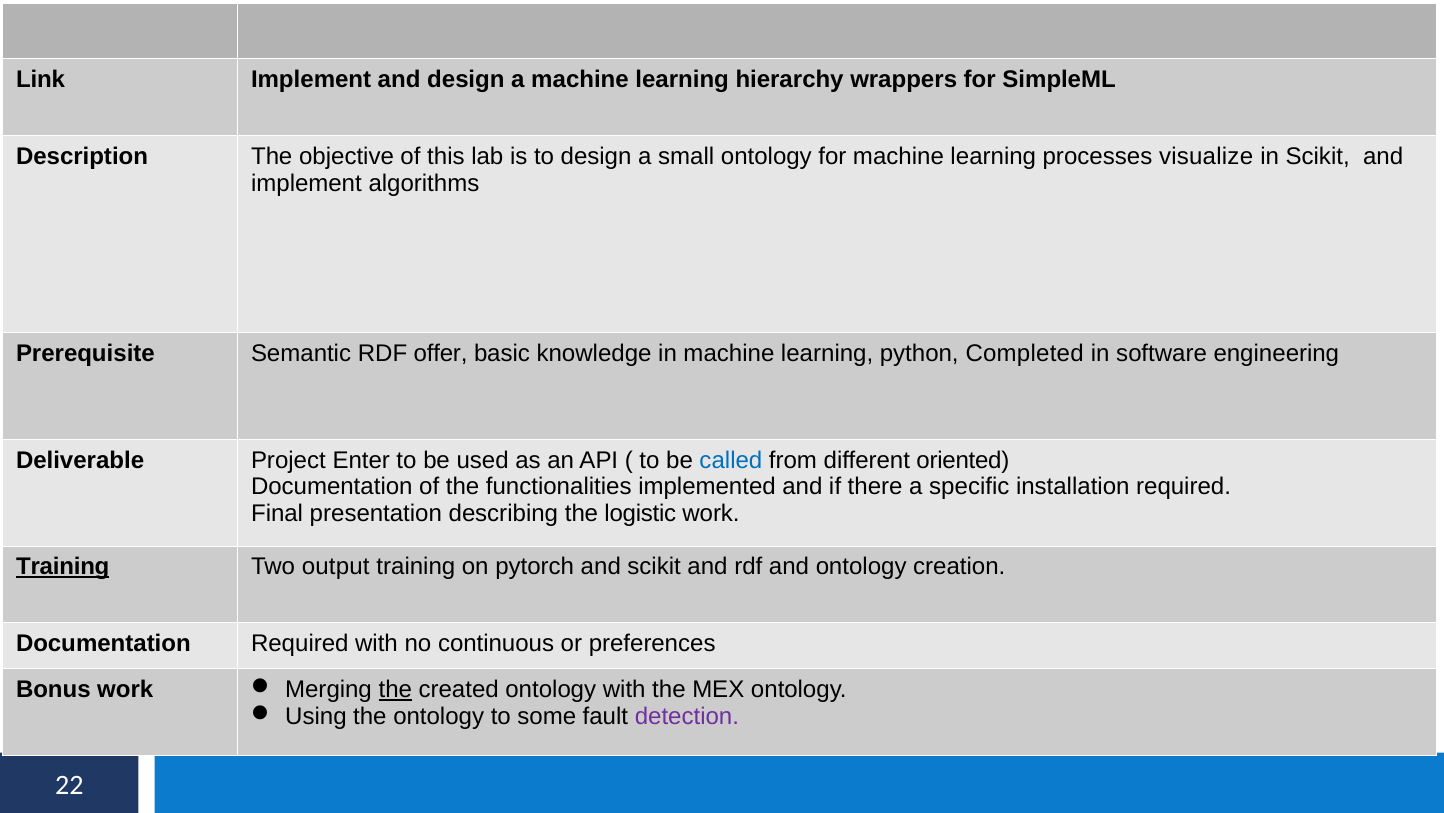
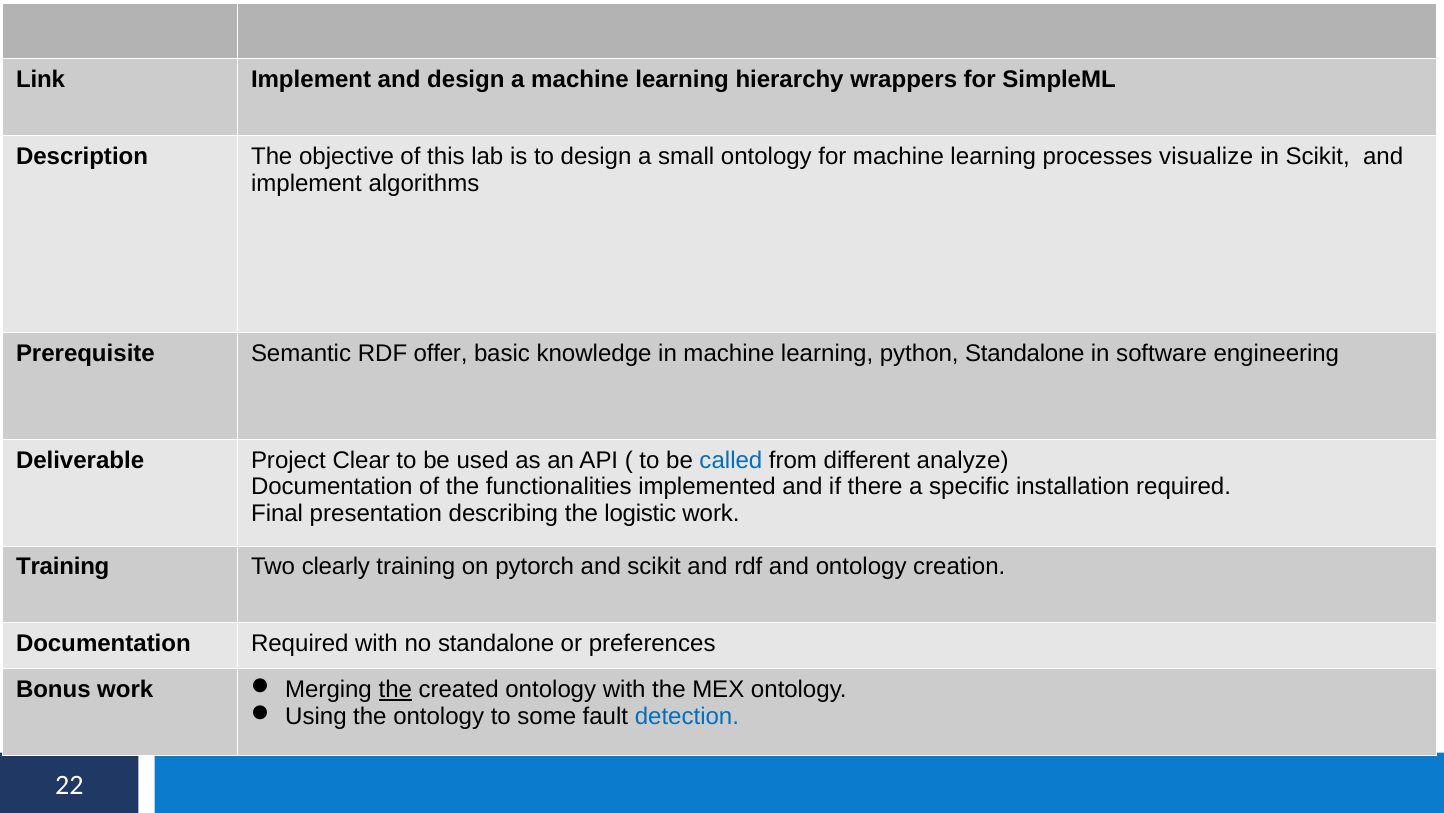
python Completed: Completed -> Standalone (1025, 353)
Enter: Enter -> Clear (361, 460)
oriented: oriented -> analyze (963, 460)
Training underline: present -> none (63, 567)
output: output -> clearly (336, 567)
no continuous: continuous -> standalone (496, 643)
detection colour: purple -> blue (687, 717)
